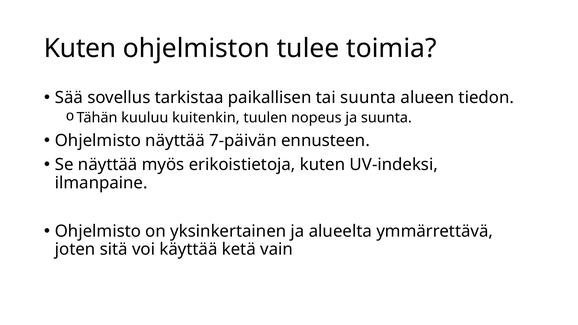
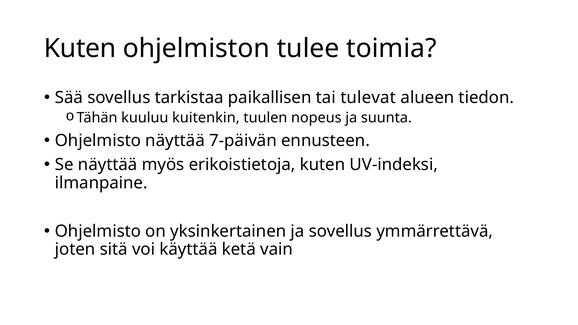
tai suunta: suunta -> tulevat (368, 98)
ja alueelta: alueelta -> sovellus (340, 231)
